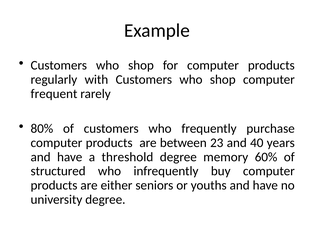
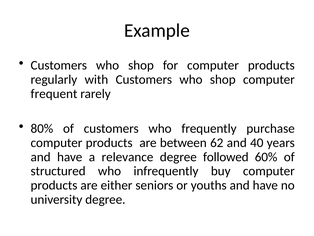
23: 23 -> 62 (217, 143)
threshold: threshold -> relevance (127, 157)
memory: memory -> followed (226, 157)
